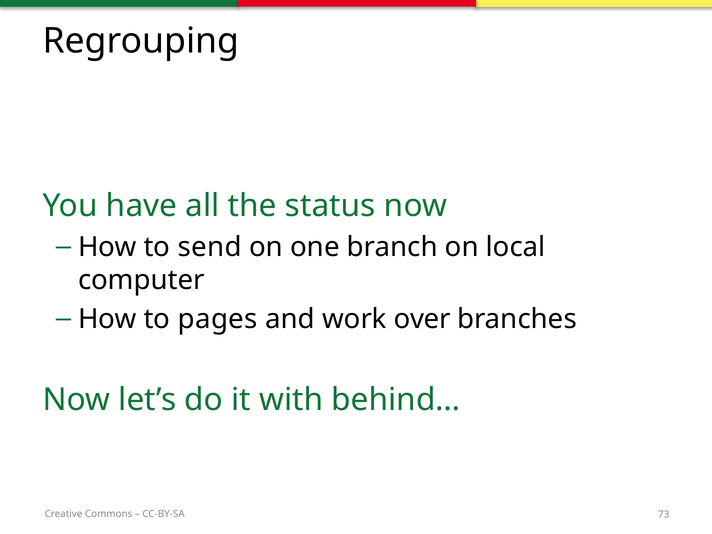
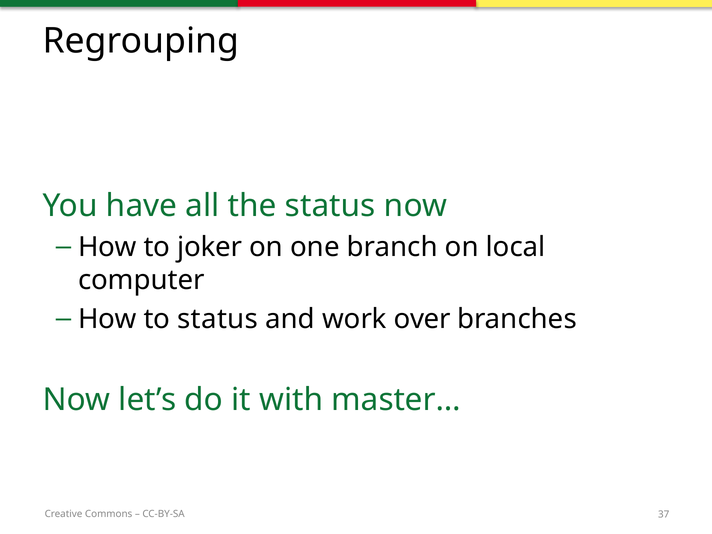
send: send -> joker (210, 247)
to pages: pages -> status (218, 319)
behind…: behind… -> master… (396, 400)
73: 73 -> 37 (664, 515)
